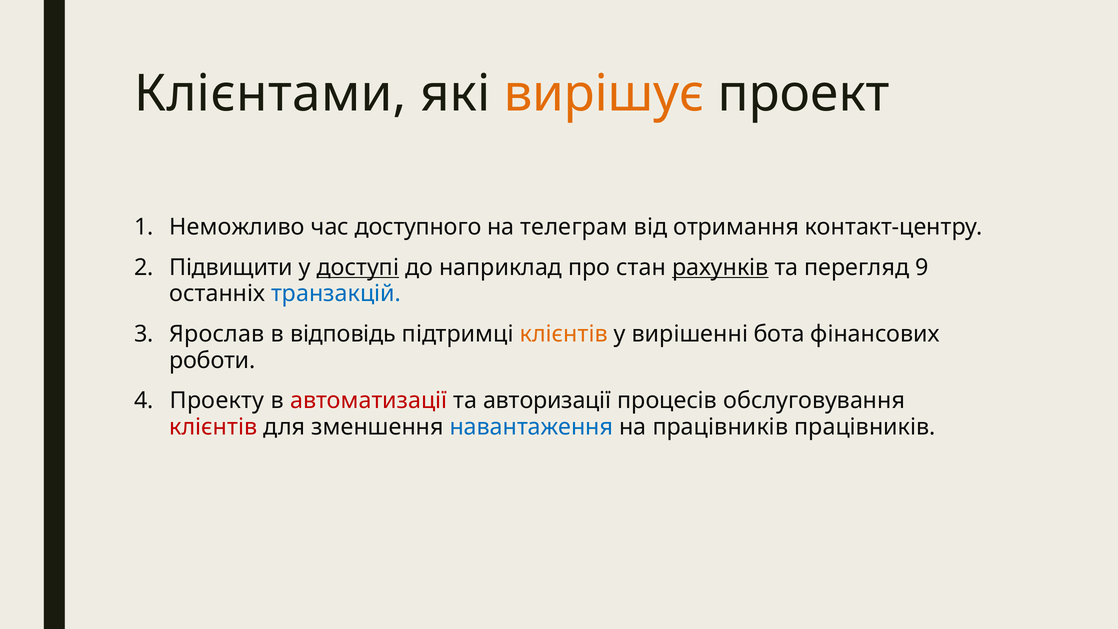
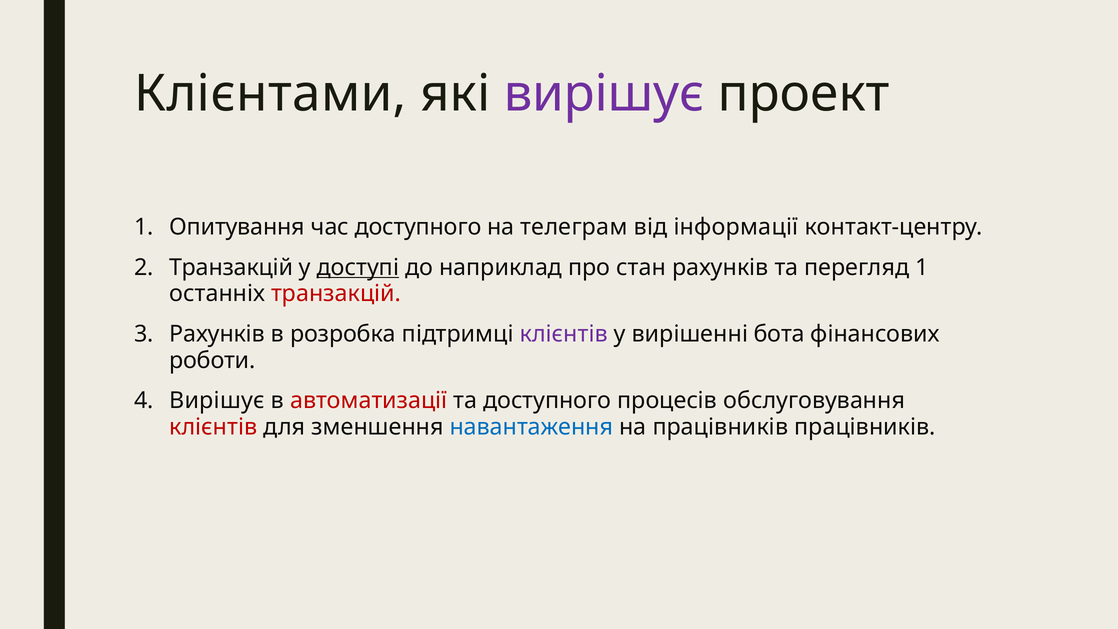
вирішує colour: orange -> purple (604, 94)
Неможливо: Неможливо -> Опитування (237, 227)
отримання: отримання -> інформації (736, 227)
Підвищити: Підвищити -> Транзакцій (231, 267)
рахунків underline: present -> none (720, 267)
перегляд 9: 9 -> 1 (922, 267)
транзакцій colour: blue -> red (336, 294)
Ярослав: Ярослав -> Рахунків (217, 334)
відповідь: відповідь -> розробка (343, 334)
клієнтів colour: orange -> purple (564, 334)
Проекту: Проекту -> Вирішує (217, 401)
та авторизації: авторизації -> доступного (547, 401)
